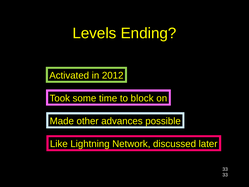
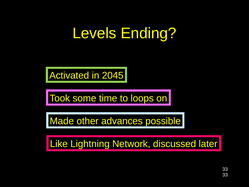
2012: 2012 -> 2045 (113, 75)
block: block -> loops (142, 98)
